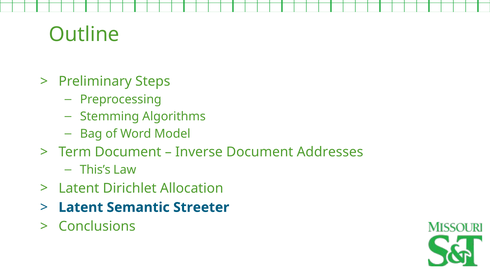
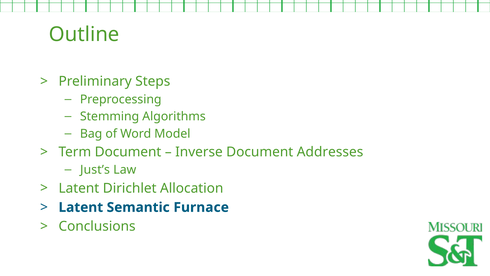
This’s: This’s -> Just’s (95, 170)
Streeter: Streeter -> Furnace (201, 207)
